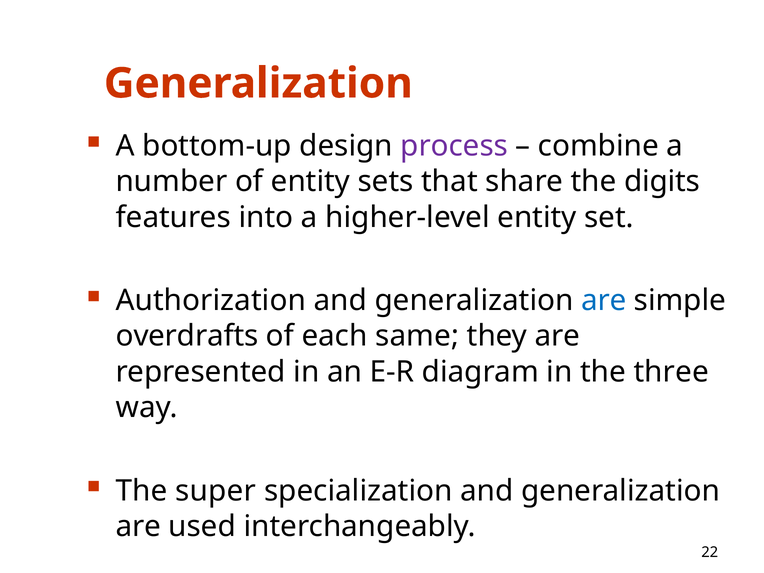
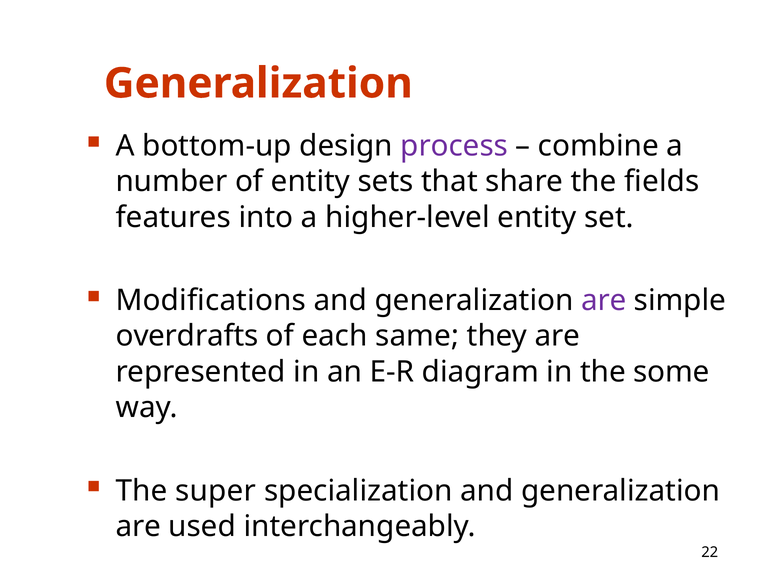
digits: digits -> fields (662, 182)
Authorization: Authorization -> Modifications (211, 300)
are colour: blue -> purple (604, 300)
three: three -> some (671, 372)
